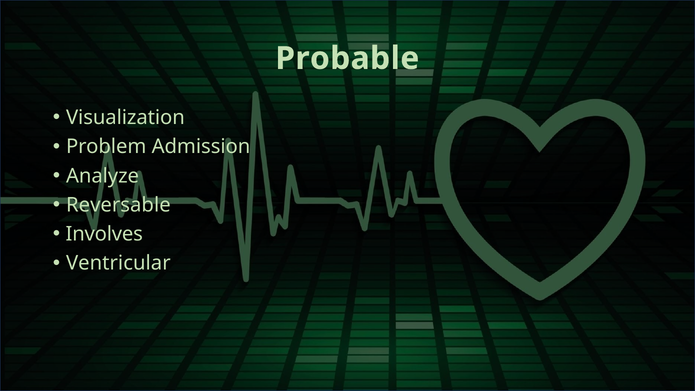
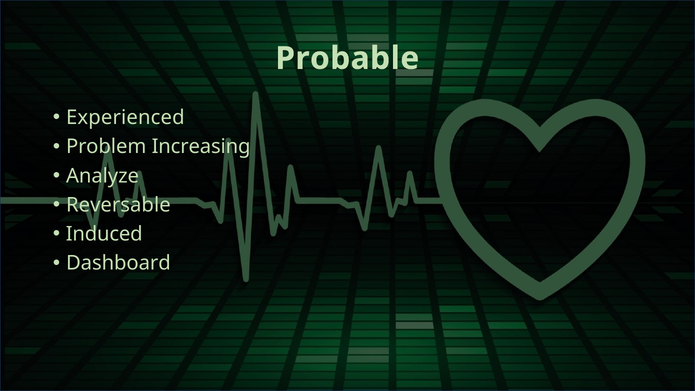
Visualization: Visualization -> Experienced (125, 118)
Admission: Admission -> Increasing (201, 147)
Involves: Involves -> Induced (104, 234)
Ventricular: Ventricular -> Dashboard (118, 263)
